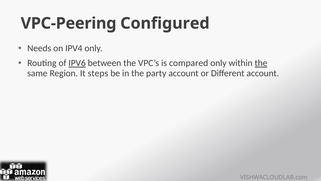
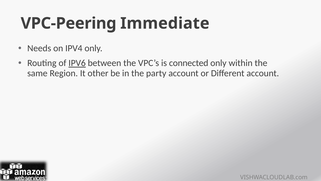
Configured: Configured -> Immediate (165, 23)
compared: compared -> connected (189, 63)
the underline: present -> none (261, 63)
steps: steps -> other (98, 73)
